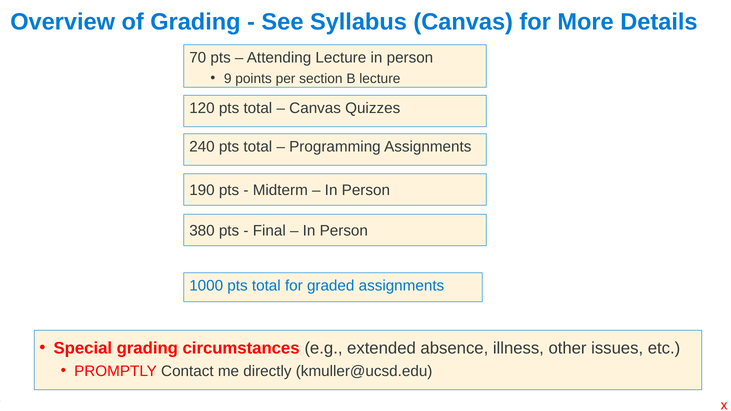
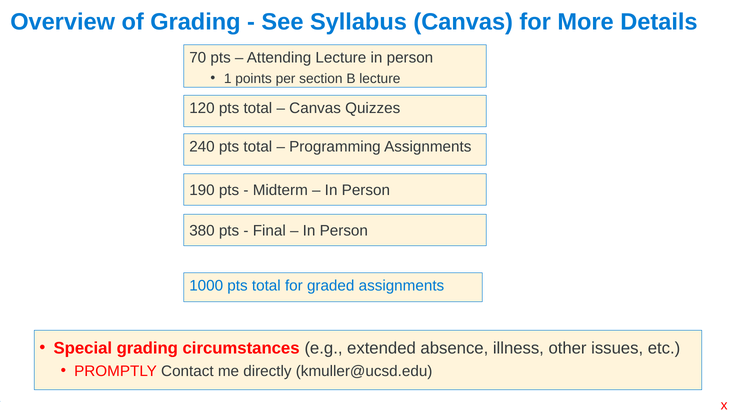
9: 9 -> 1 (228, 79)
